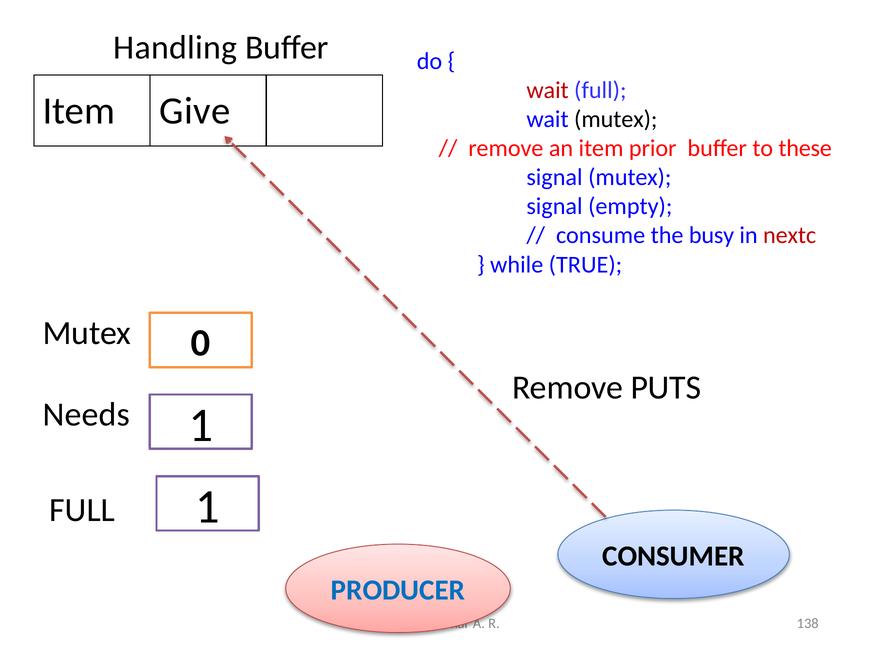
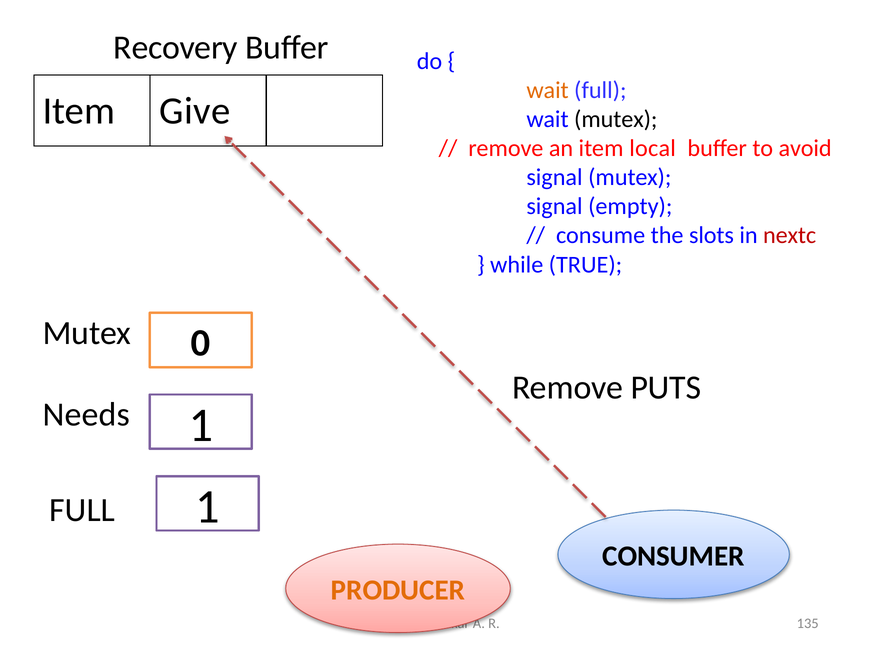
Handling: Handling -> Recovery (176, 47)
wait colour: red -> orange (548, 90)
prior: prior -> local (653, 148)
these: these -> avoid (805, 148)
busy: busy -> slots (711, 236)
PRODUCER colour: blue -> orange (398, 591)
138: 138 -> 135 (808, 624)
